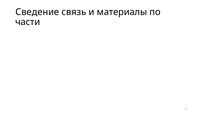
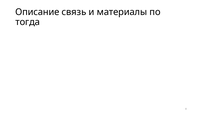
Сведение: Сведение -> Описание (37, 12)
части: части -> тогда (28, 22)
